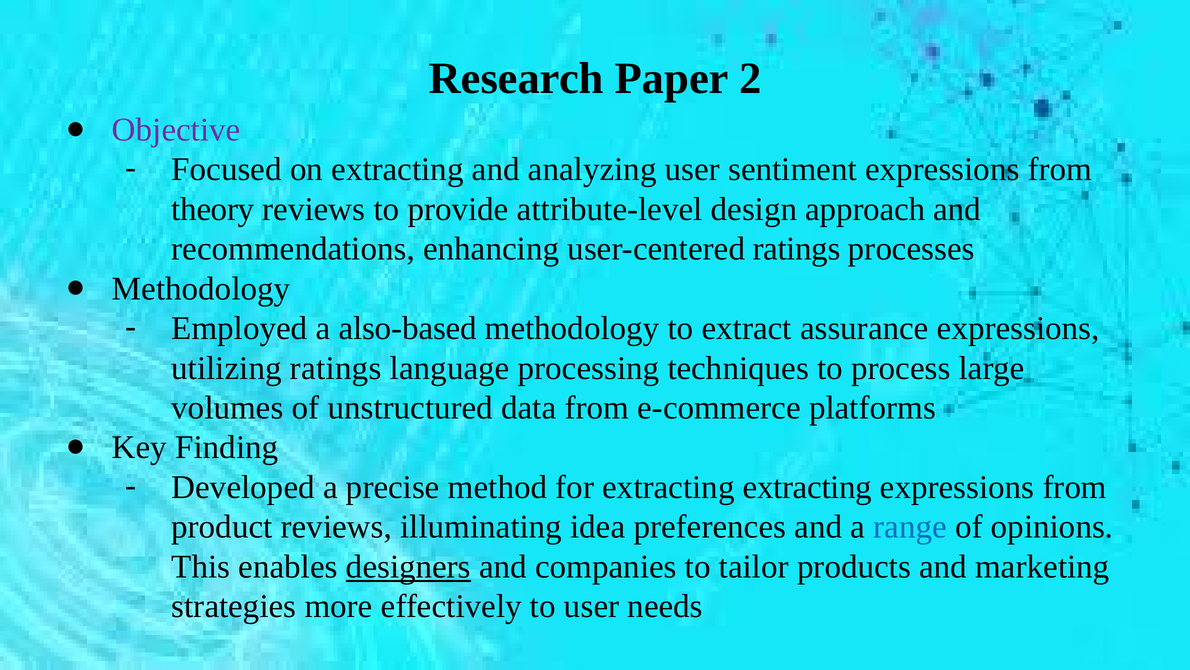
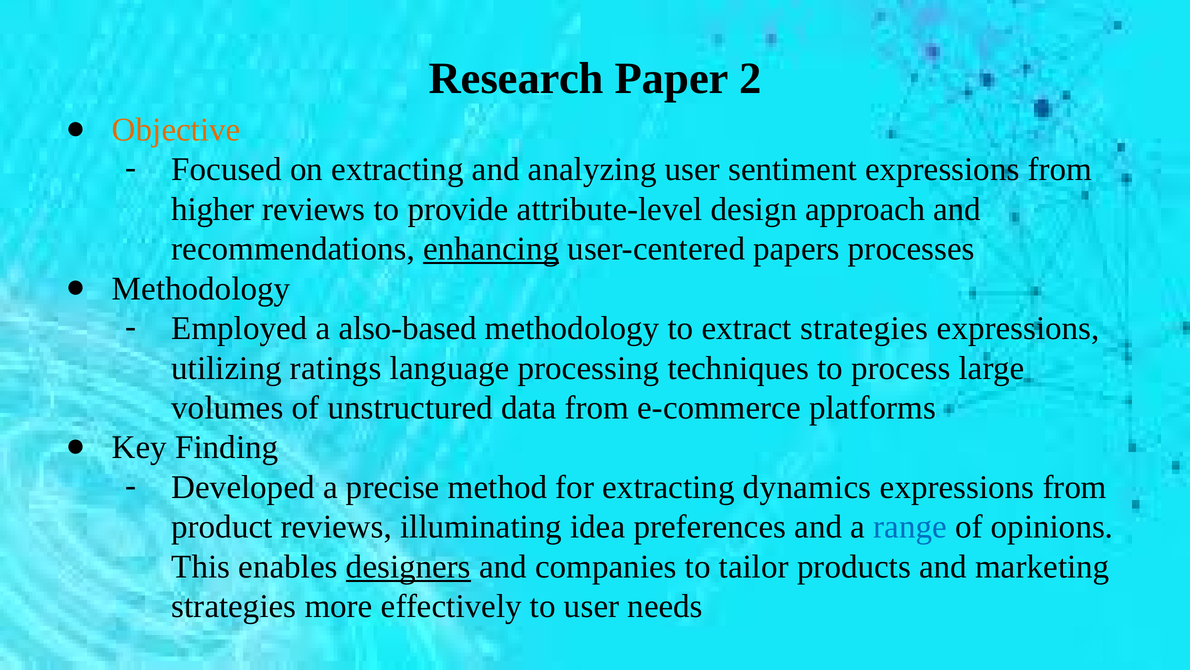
Objective colour: purple -> orange (176, 130)
theory: theory -> higher (213, 209)
enhancing underline: none -> present (491, 249)
user-centered ratings: ratings -> papers (796, 249)
extract assurance: assurance -> strategies (864, 328)
extracting extracting: extracting -> dynamics (807, 487)
